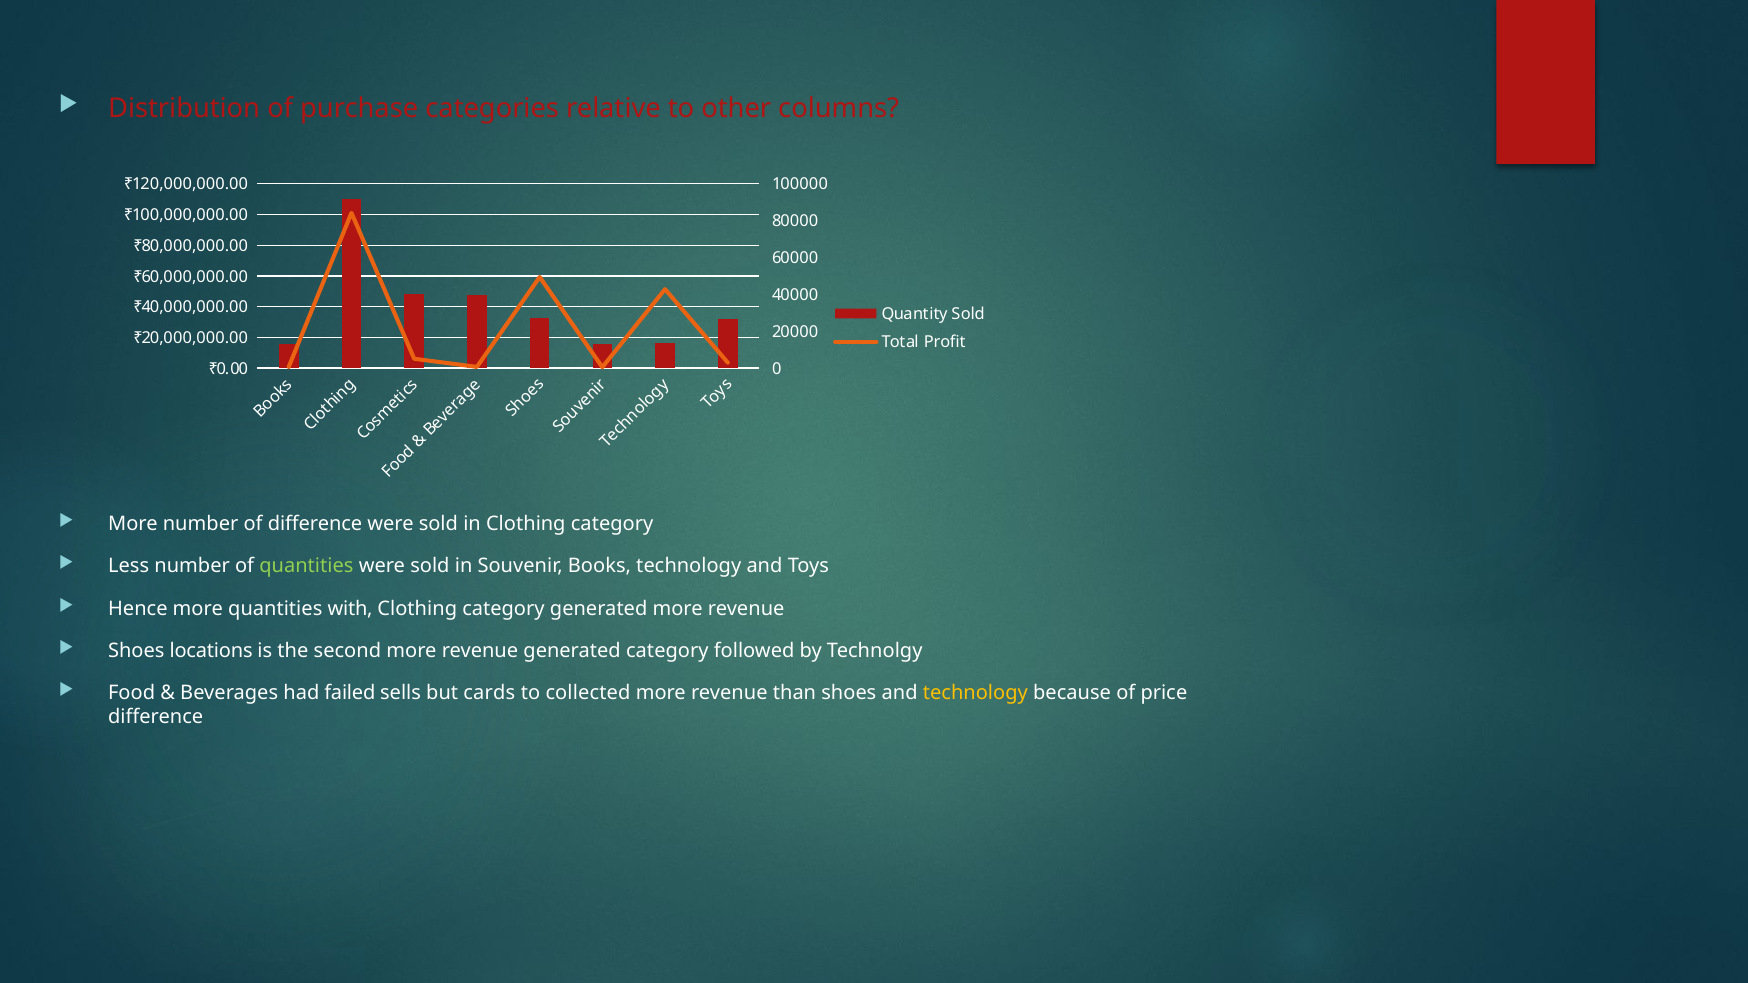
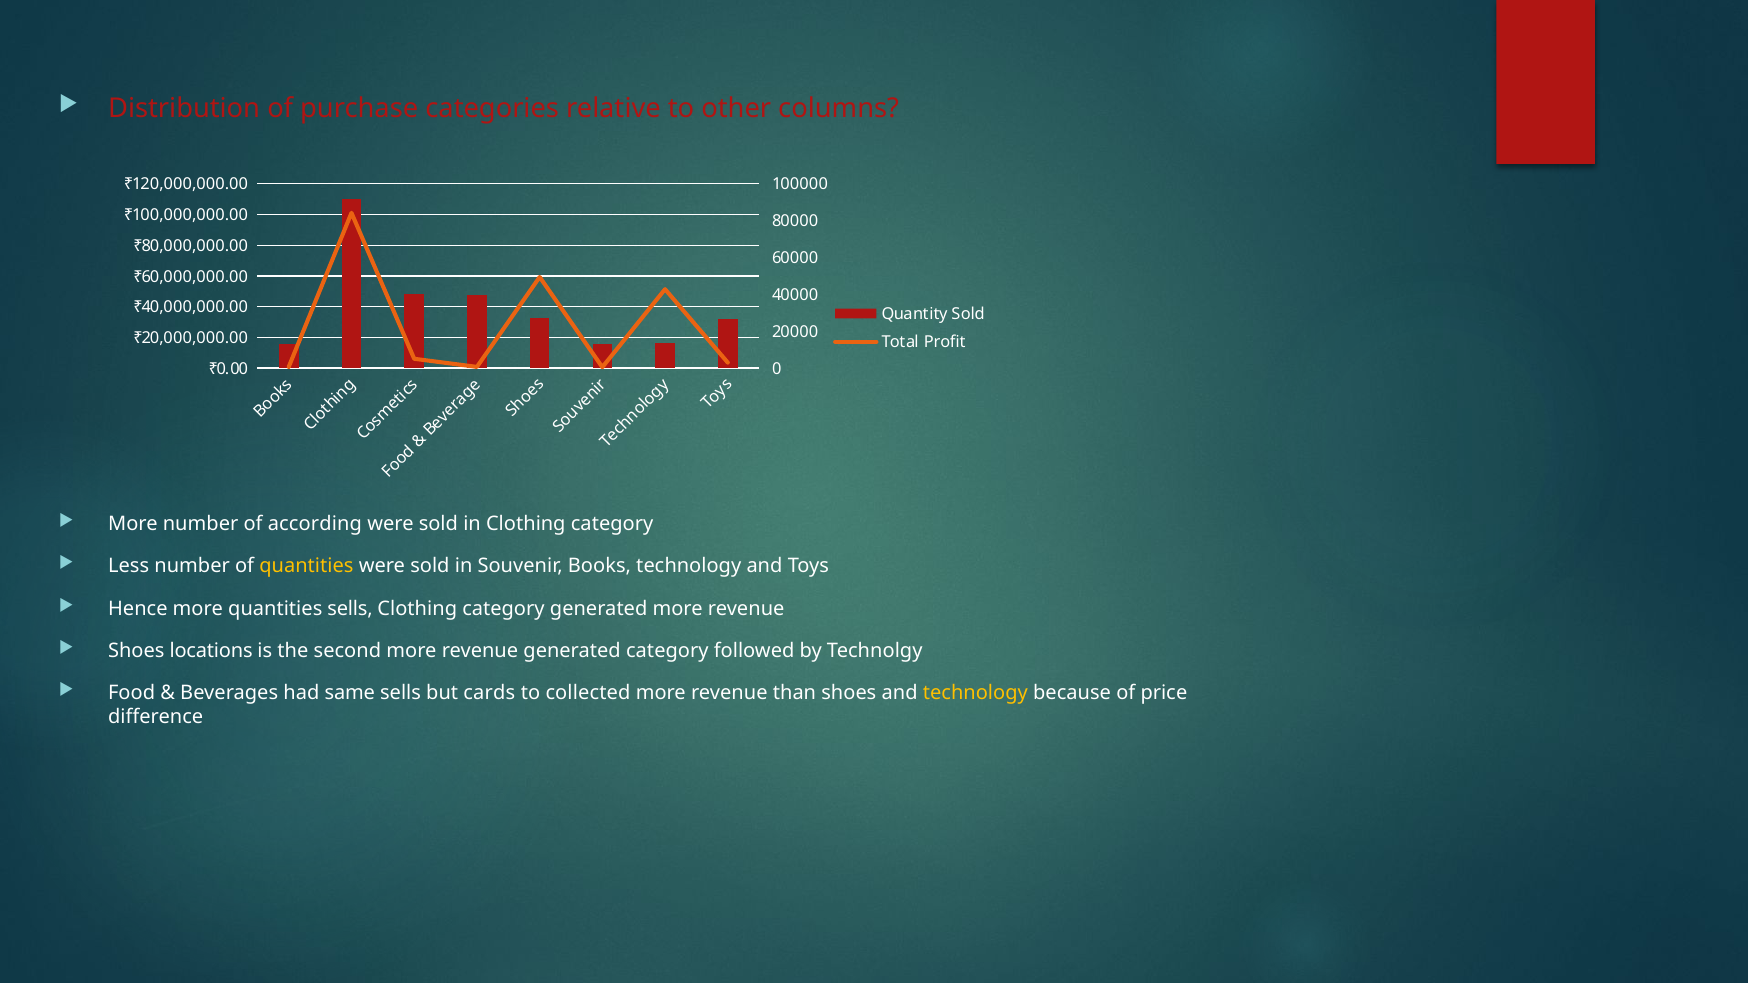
of difference: difference -> according (315, 524)
quantities colour: light green -> yellow (306, 567)
quantities with: with -> sells (350, 609)
failed: failed -> same (350, 693)
